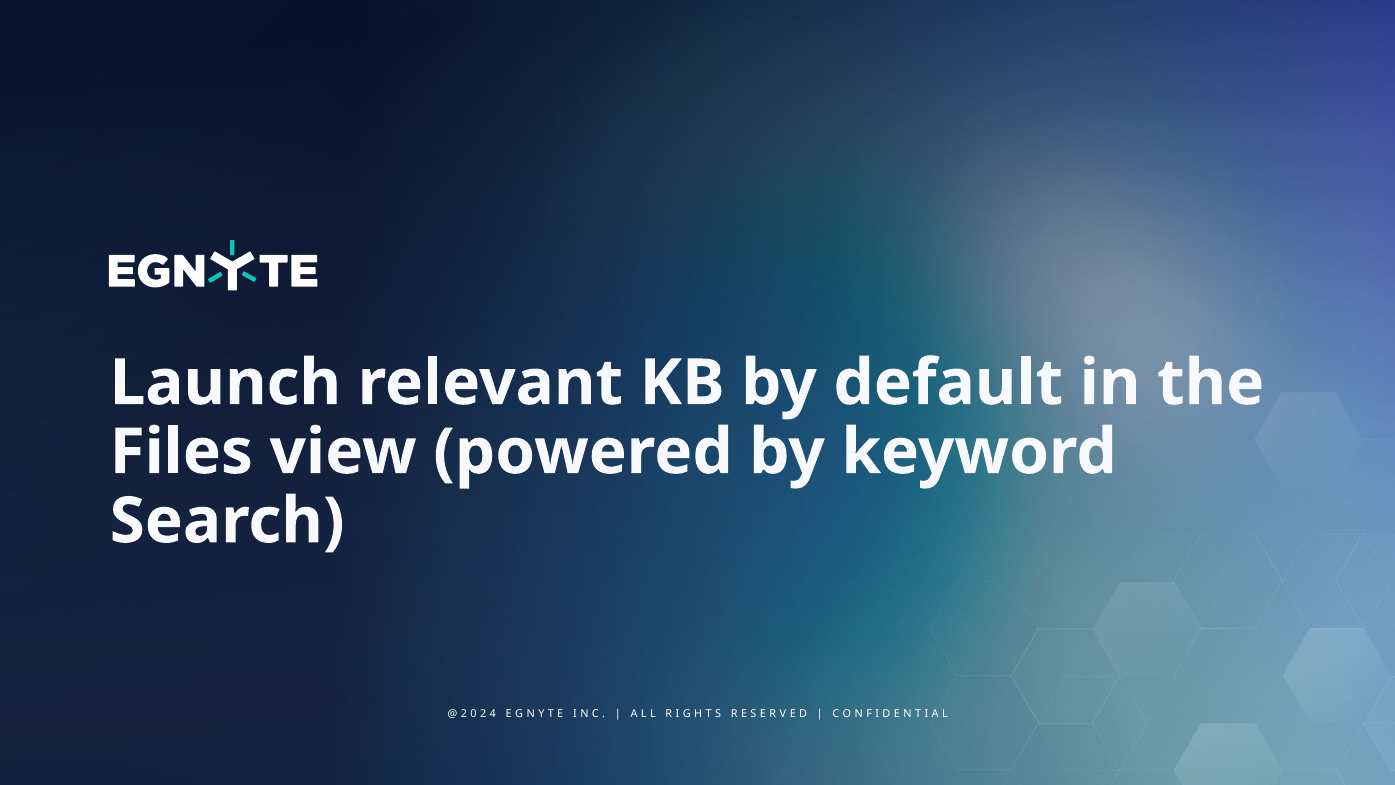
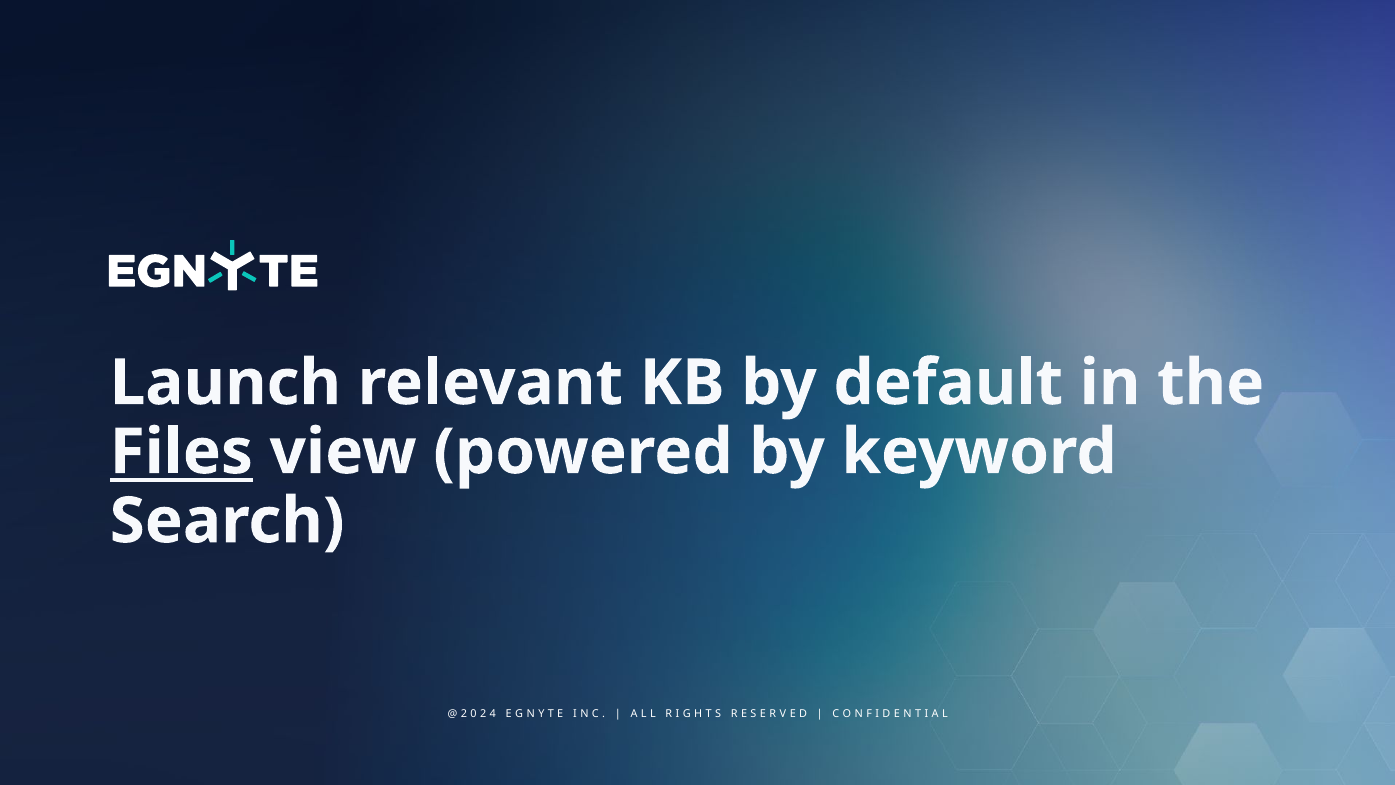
Files underline: none -> present (181, 452)
